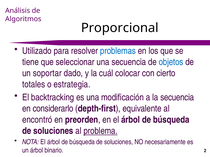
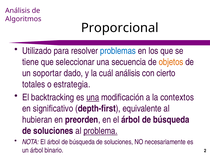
objetos colour: blue -> orange (171, 62)
cuál colocar: colocar -> análisis (128, 73)
una underline: none -> present (93, 98)
la secuencia: secuencia -> contextos (177, 98)
considerarlo: considerarlo -> significativo (53, 109)
encontró: encontró -> hubieran (37, 120)
